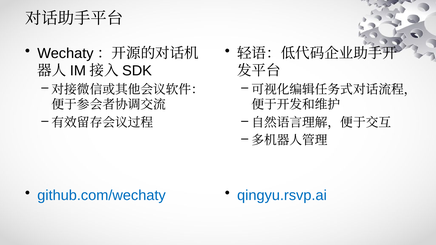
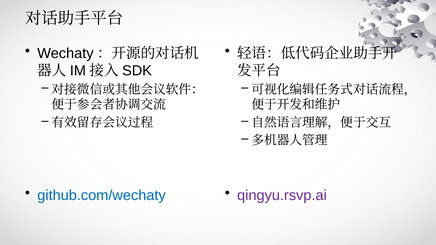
qingyu.rsvp.ai colour: blue -> purple (282, 196)
